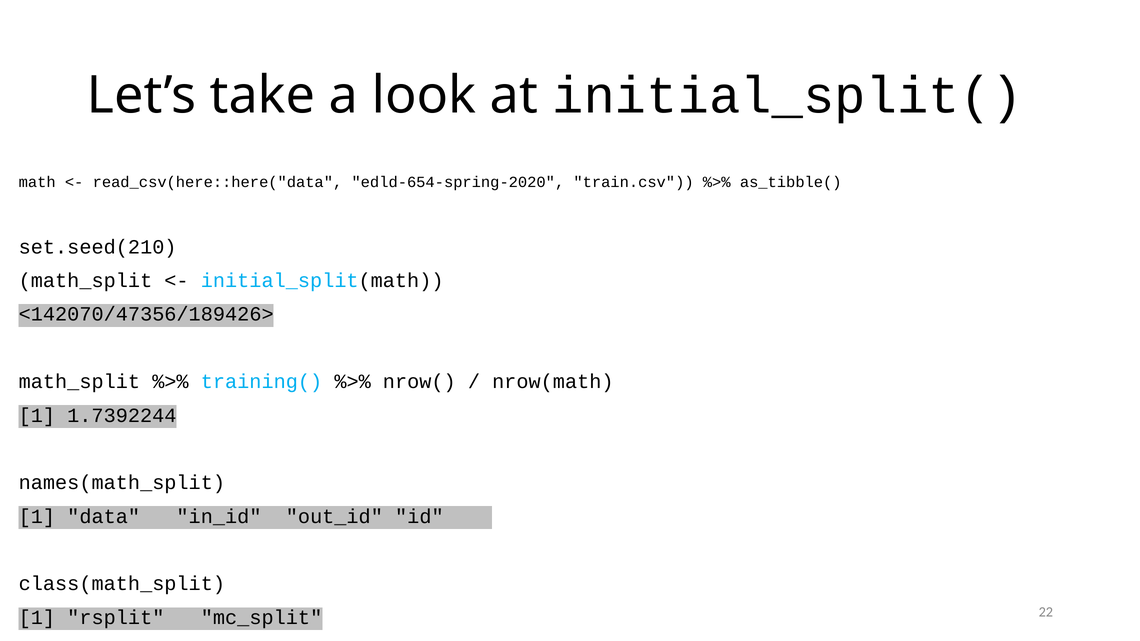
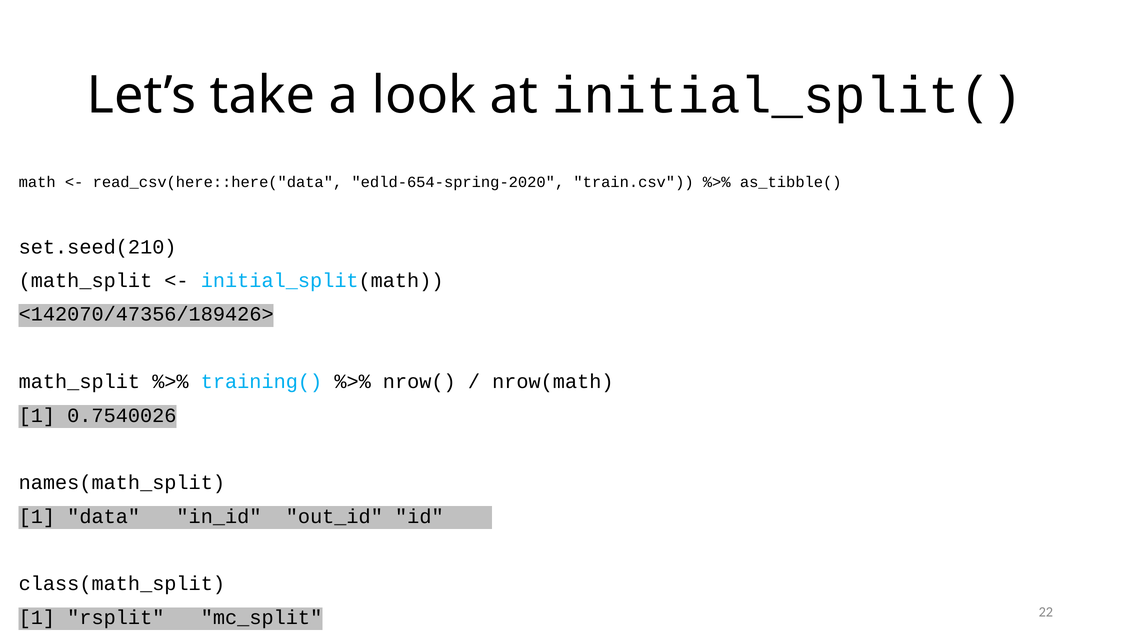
1.7392244: 1.7392244 -> 0.7540026 (122, 416)
